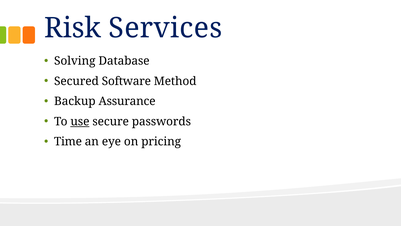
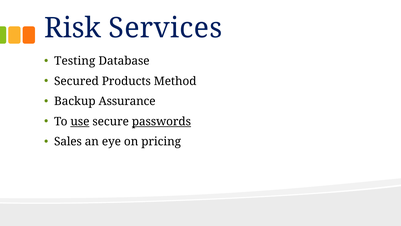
Solving: Solving -> Testing (75, 61)
Software: Software -> Products (126, 81)
passwords underline: none -> present (161, 121)
Time: Time -> Sales (68, 142)
